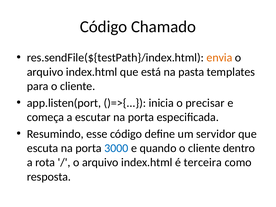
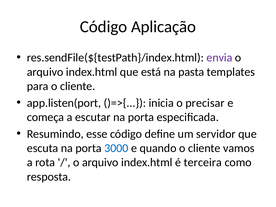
Chamado: Chamado -> Aplicação (164, 27)
envia colour: orange -> purple (219, 58)
dentro: dentro -> vamos (239, 148)
